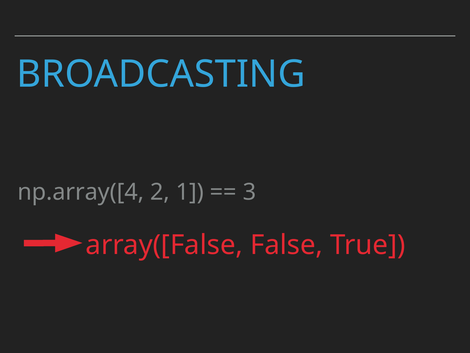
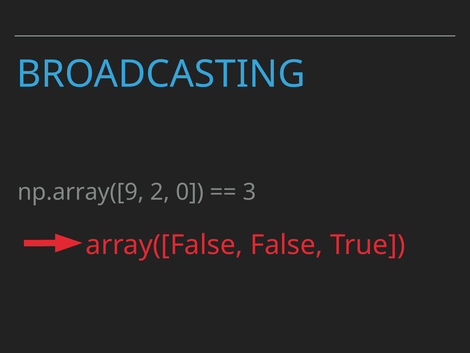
np.array([4: np.array([4 -> np.array([9 (81, 192)
1: 1 -> 0 (190, 192)
